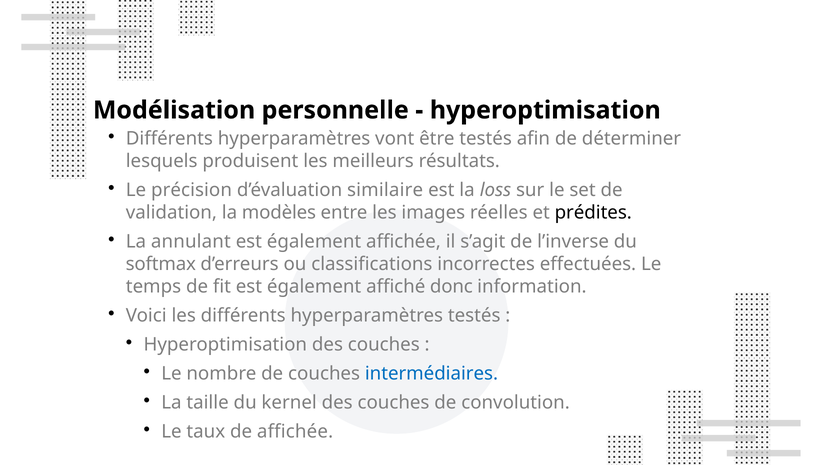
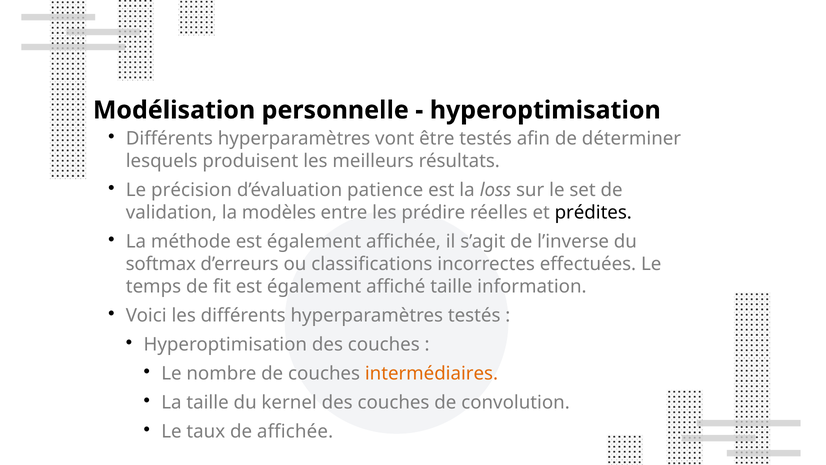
similaire: similaire -> patience (385, 190)
images: images -> prédire (433, 212)
annulant: annulant -> méthode (191, 241)
affiché donc: donc -> taille (451, 286)
intermédiaires colour: blue -> orange (431, 373)
